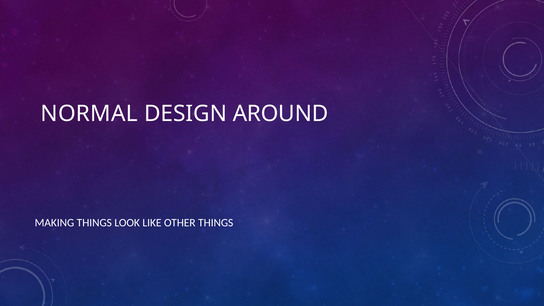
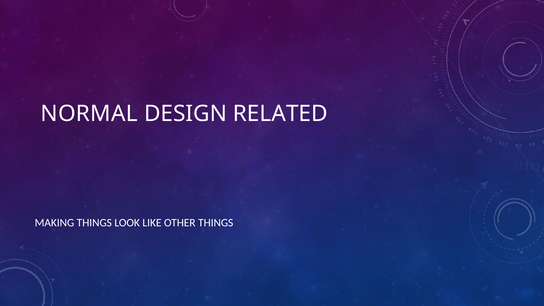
AROUND: AROUND -> RELATED (280, 114)
